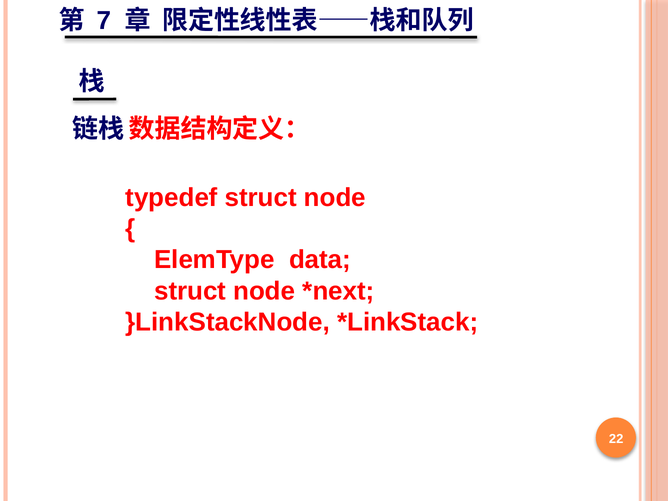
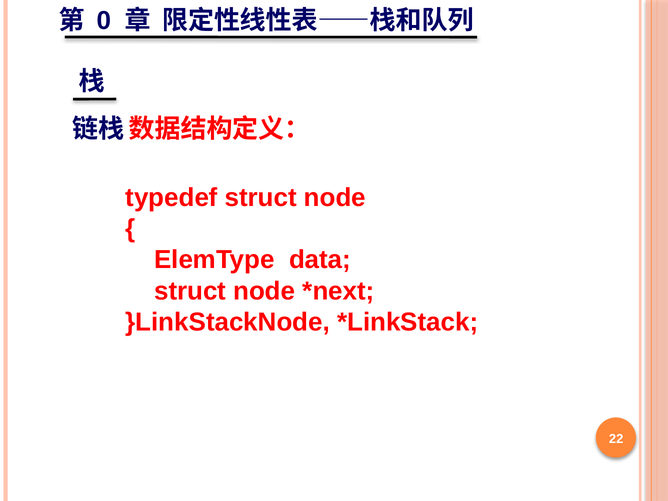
7: 7 -> 0 (104, 21)
